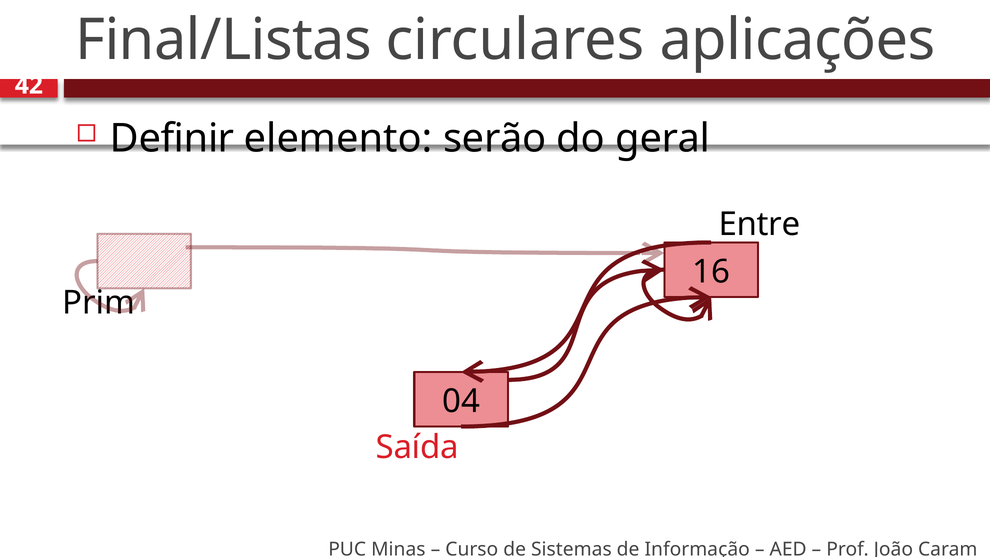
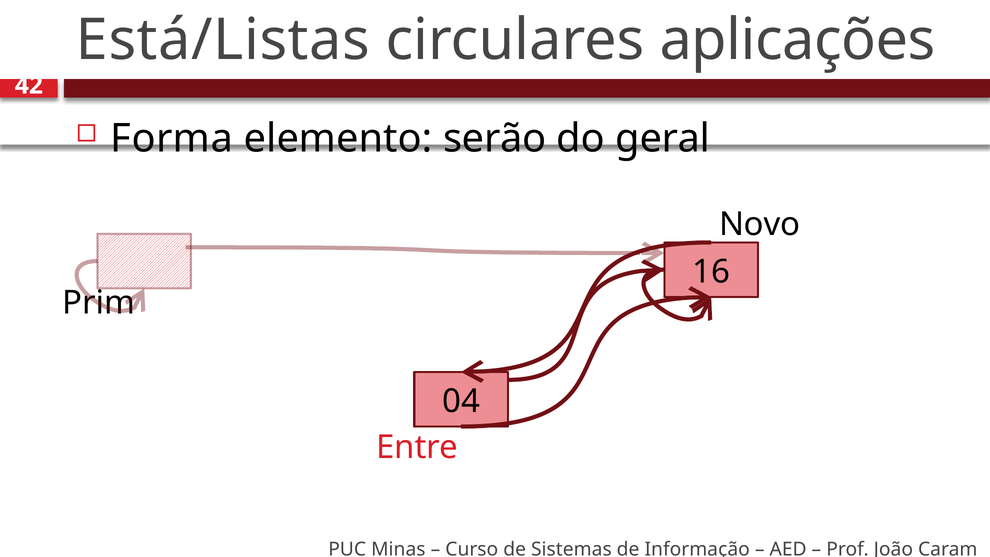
Final/Listas: Final/Listas -> Está/Listas (223, 40)
Definir: Definir -> Forma (172, 139)
Entre: Entre -> Novo (760, 224)
Saída: Saída -> Entre (417, 447)
